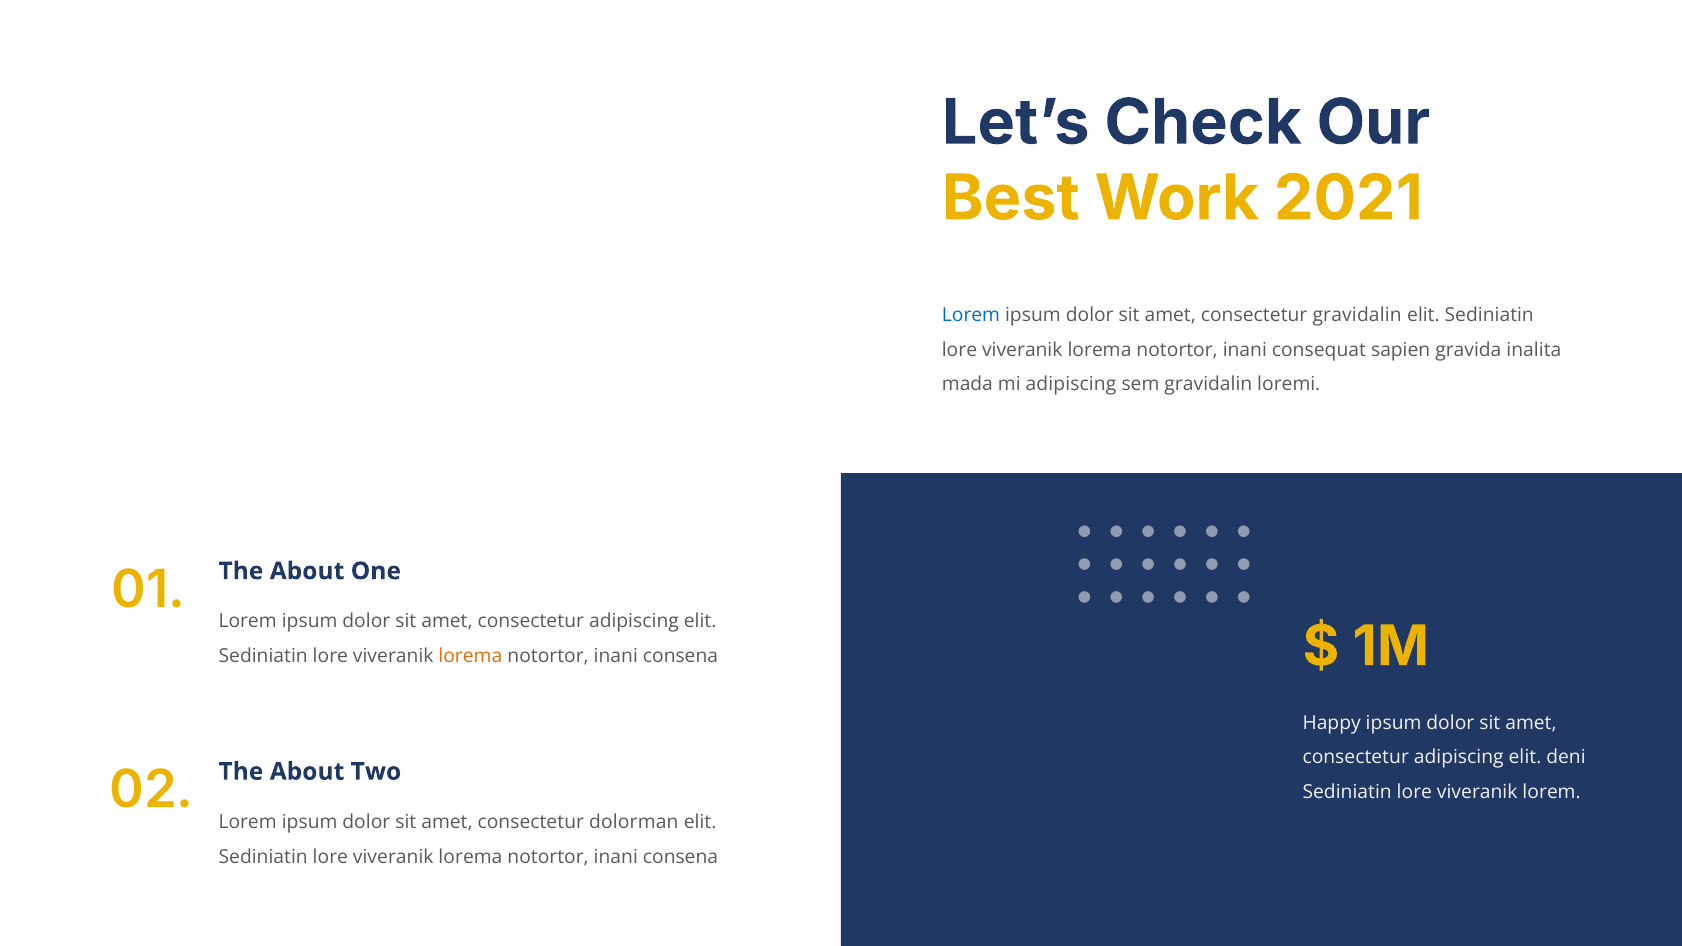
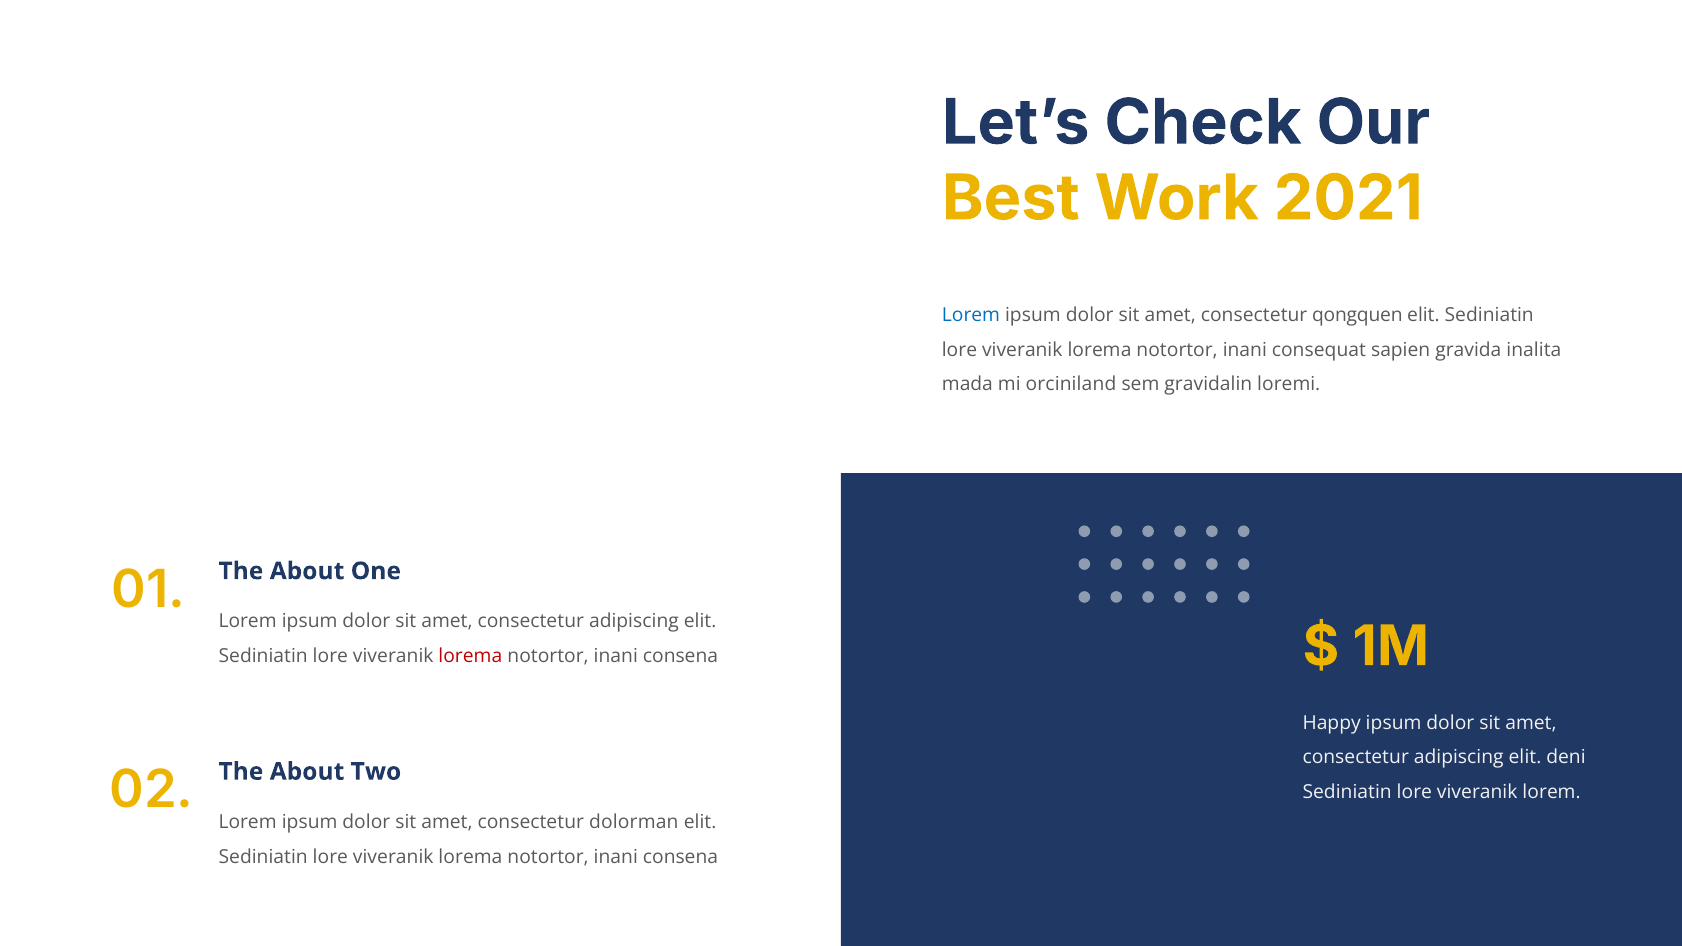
consectetur gravidalin: gravidalin -> qongquen (1357, 315)
mi adipiscing: adipiscing -> orciniland (1071, 385)
lorema colour: orange -> red (470, 656)
